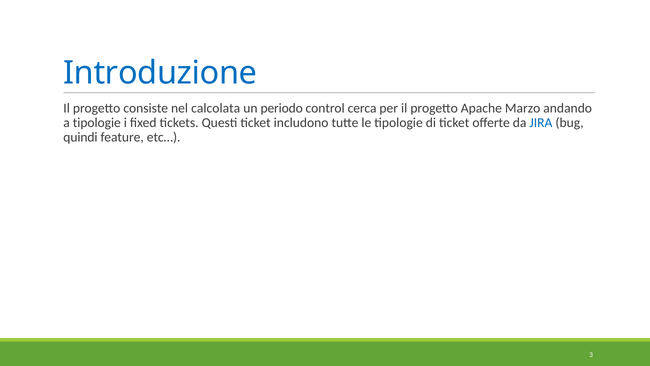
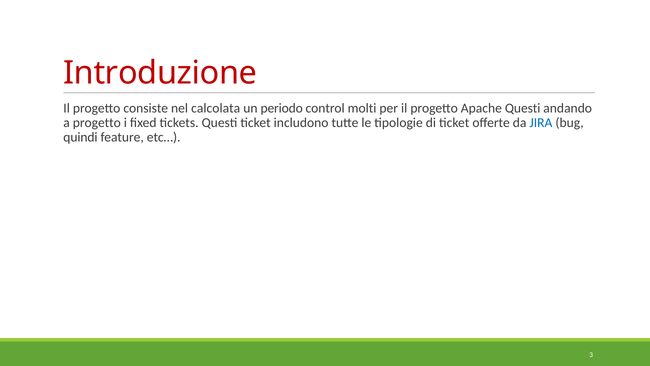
Introduzione colour: blue -> red (160, 73)
cerca: cerca -> molti (362, 108)
Apache Marzo: Marzo -> Questi (523, 108)
a tipologie: tipologie -> progetto (97, 123)
